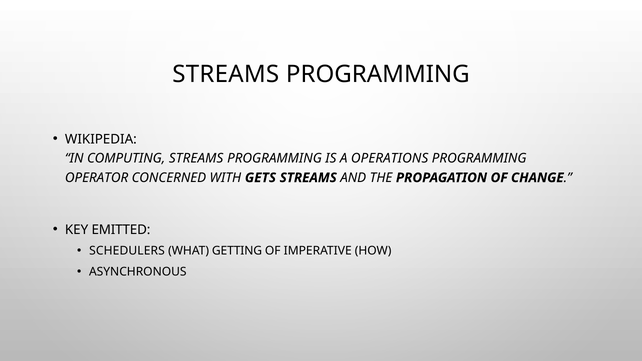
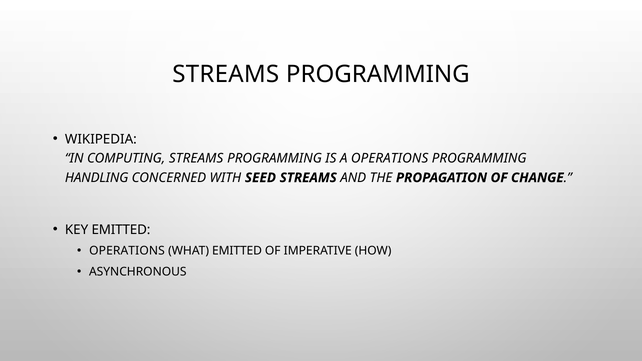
OPERATOR: OPERATOR -> HANDLING (97, 178)
GETS: GETS -> SEED (260, 178)
SCHEDULERS: SCHEDULERS -> OPERATIONS (127, 251)
WHAT GETTING: GETTING -> EMITTED (237, 251)
